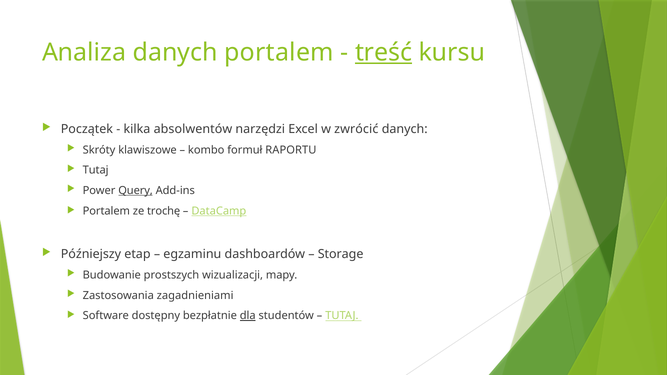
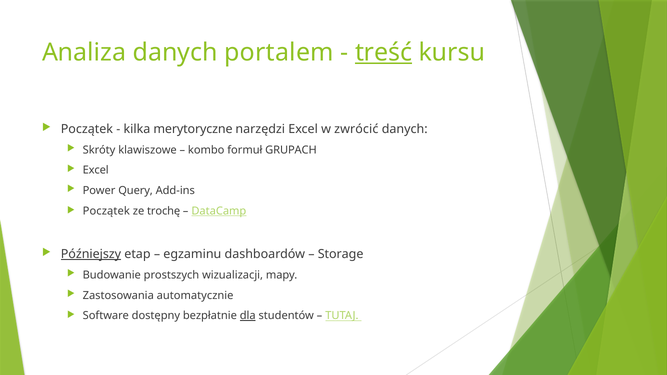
absolwentów: absolwentów -> merytoryczne (193, 129)
RAPORTU: RAPORTU -> GRUPACH (291, 150)
Tutaj: Tutaj -> Excel (96, 170)
Query underline: present -> none (136, 191)
Portalem: Portalem -> Początek (106, 211)
Późniejszy underline: none -> present (91, 254)
zagadnieniami: zagadnieniami -> automatycznie (195, 296)
